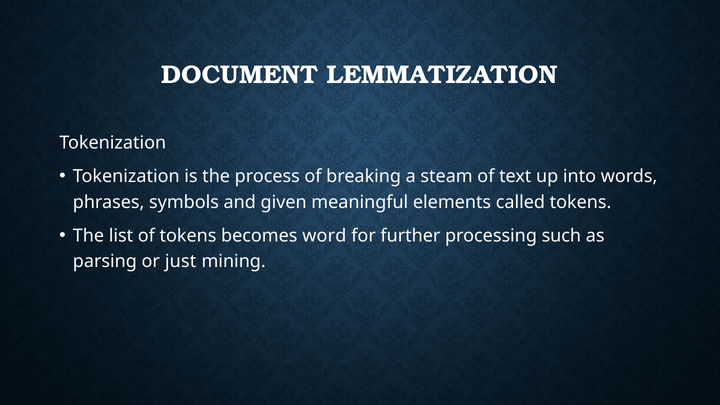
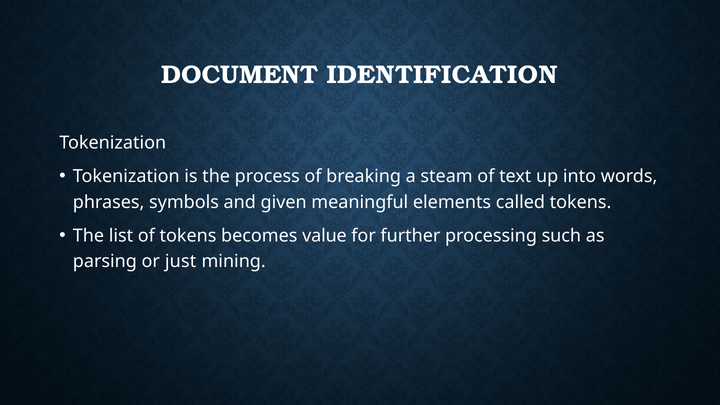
LEMMATIZATION: LEMMATIZATION -> IDENTIFICATION (442, 75)
word: word -> value (324, 236)
